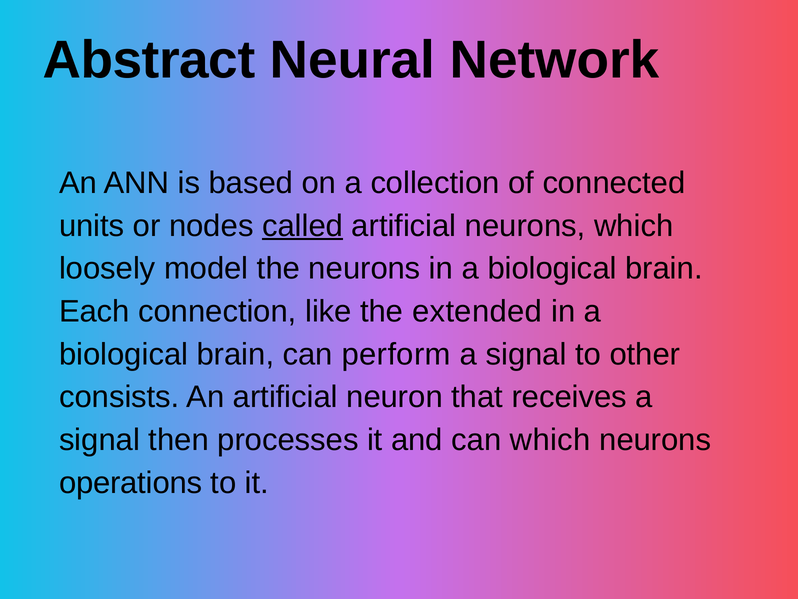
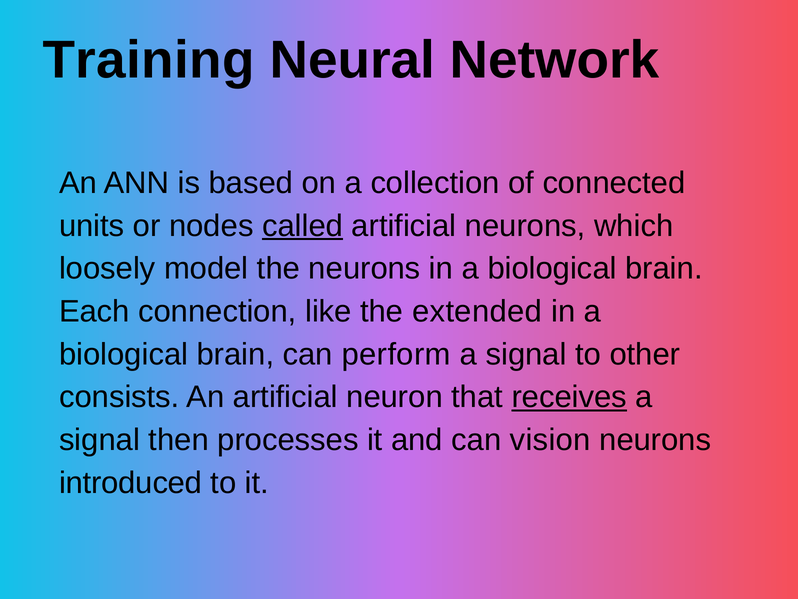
Abstract: Abstract -> Training (149, 60)
receives underline: none -> present (569, 397)
can which: which -> vision (550, 440)
operations: operations -> introduced (131, 483)
